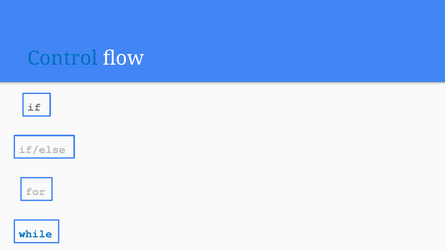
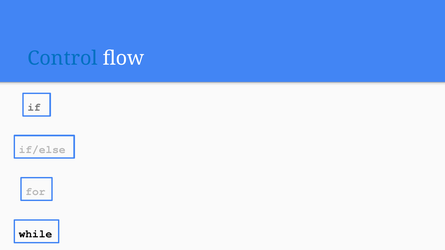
while colour: blue -> black (36, 234)
